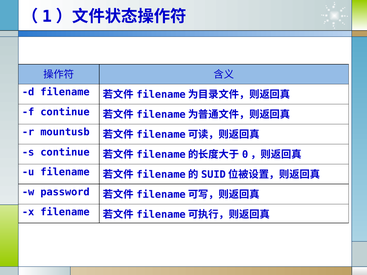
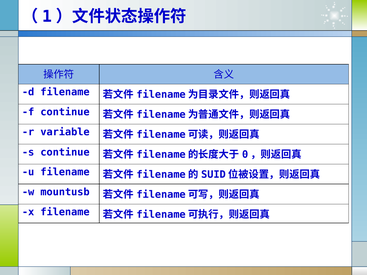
mountusb: mountusb -> variable (65, 132)
password: password -> mountusb (65, 192)
